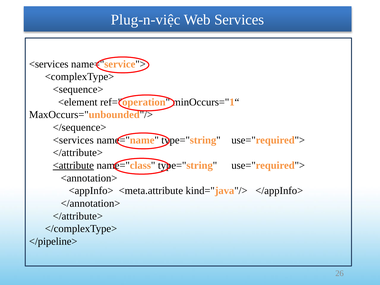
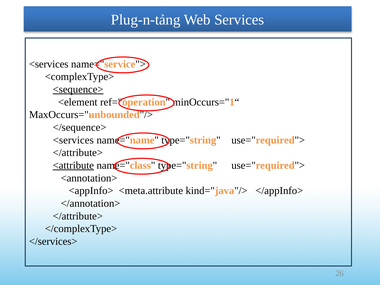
Plug-n-việc: Plug-n-việc -> Plug-n-tảng (146, 20)
<sequence> underline: none -> present (78, 89)
</pipeline>: </pipeline> -> </services> (53, 241)
